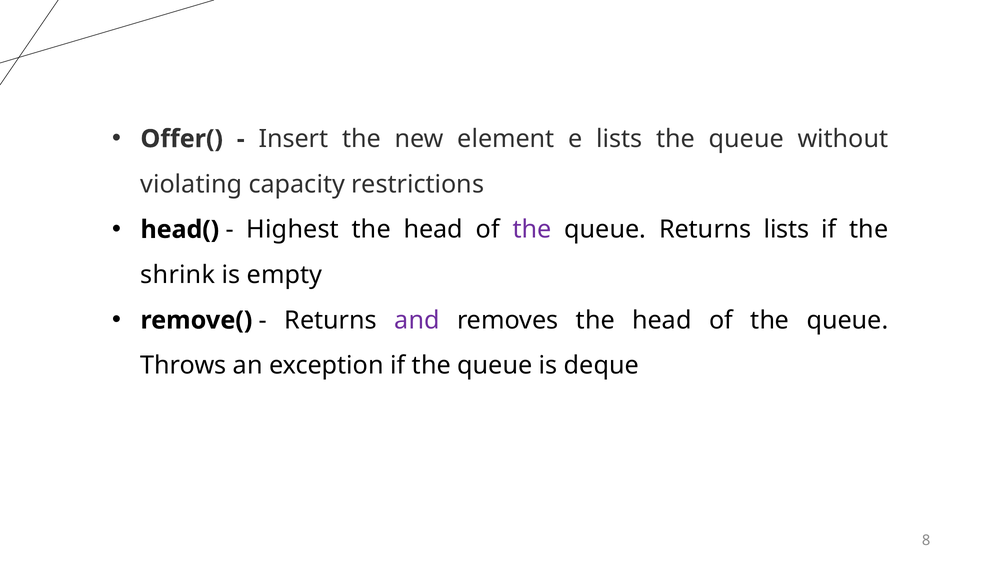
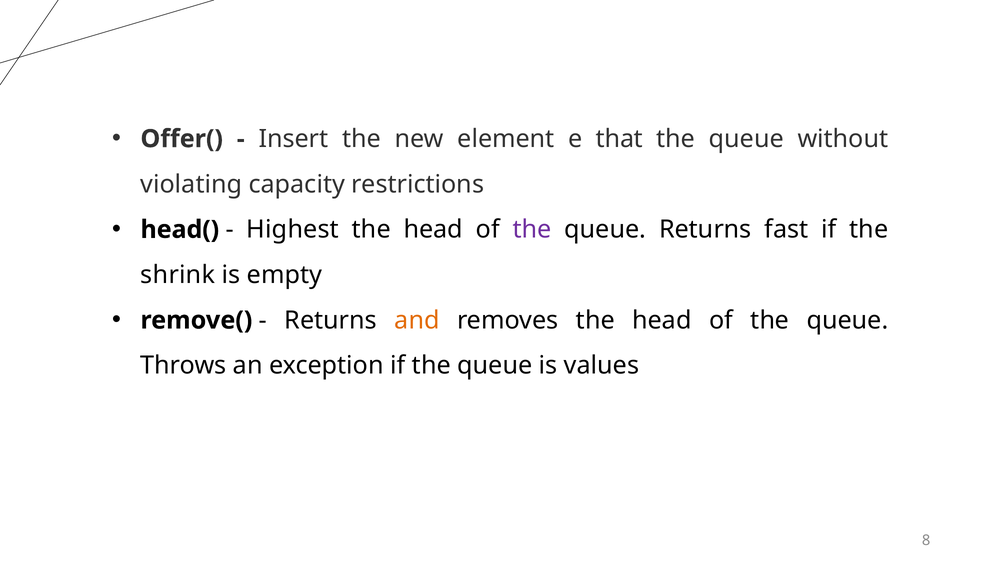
e lists: lists -> that (620, 139)
Returns lists: lists -> fast (786, 229)
and colour: purple -> orange (417, 320)
deque: deque -> values (602, 365)
